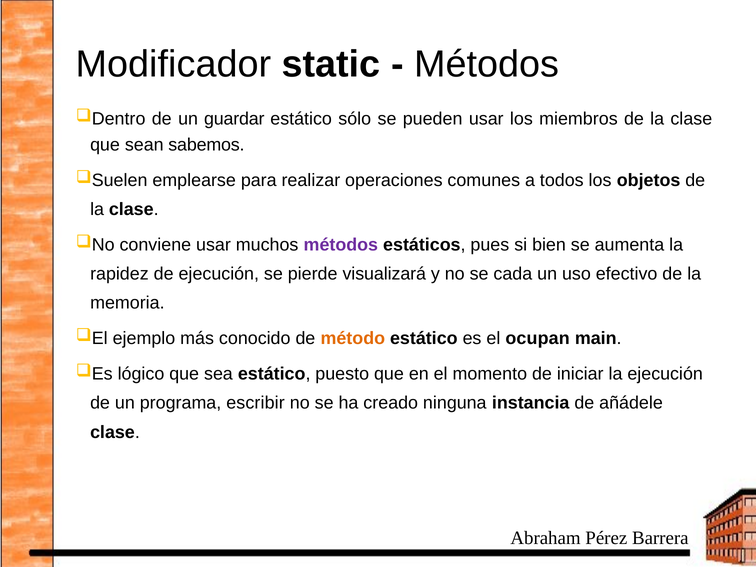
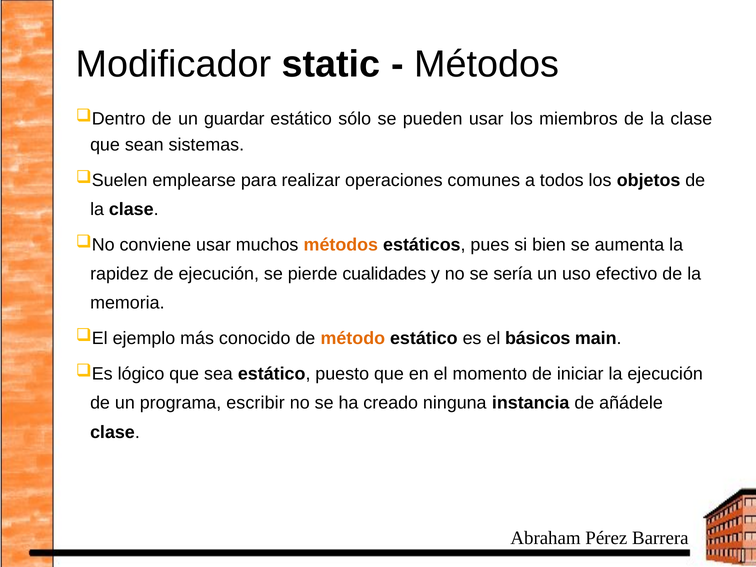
sabemos: sabemos -> sistemas (206, 145)
métodos colour: purple -> orange (341, 245)
visualizará: visualizará -> cualidades (384, 274)
cada: cada -> sería (513, 274)
ocupan: ocupan -> básicos (538, 338)
